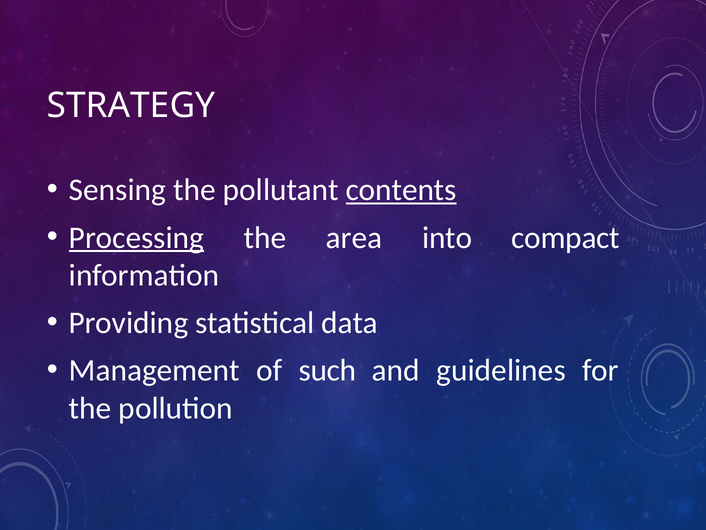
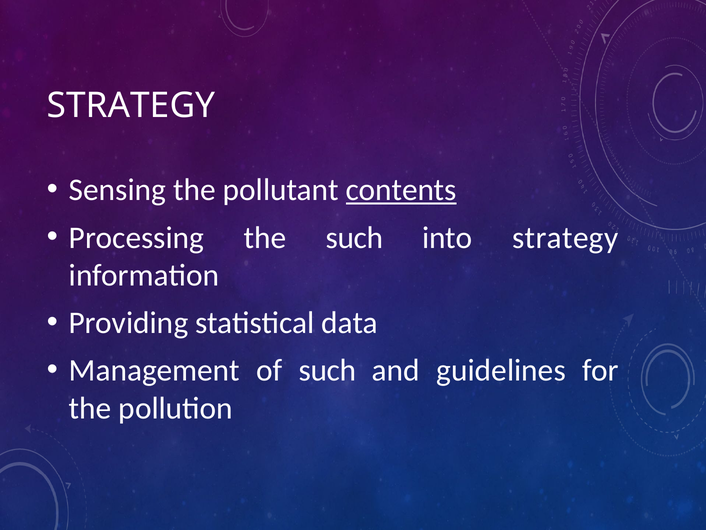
Processing underline: present -> none (136, 237)
the area: area -> such (354, 237)
into compact: compact -> strategy (565, 237)
